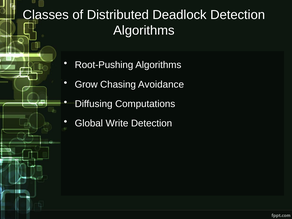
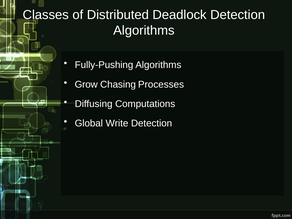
Root-Pushing: Root-Pushing -> Fully-Pushing (104, 65)
Avoidance: Avoidance -> Processes (161, 84)
